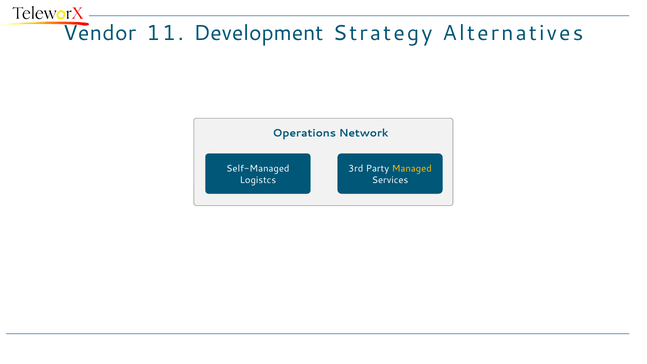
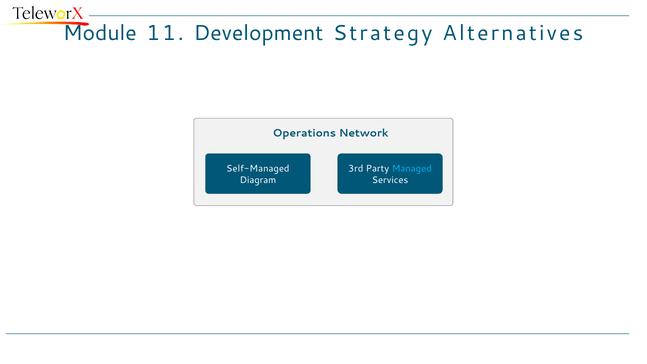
Vendor: Vendor -> Module (100, 33)
Managed colour: yellow -> light blue (412, 169)
Logistcs: Logistcs -> Diagram (258, 180)
